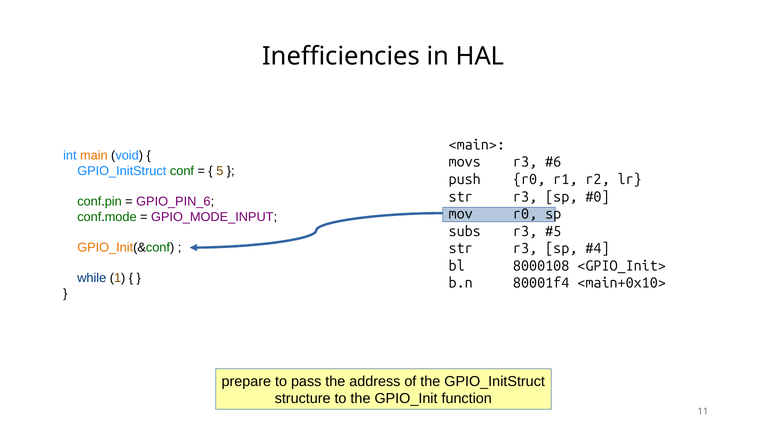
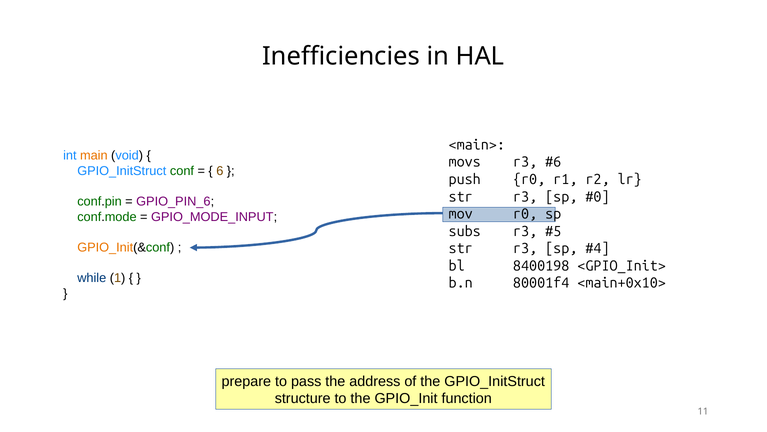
5: 5 -> 6 (220, 171)
8000108: 8000108 -> 8400198 (541, 266)
